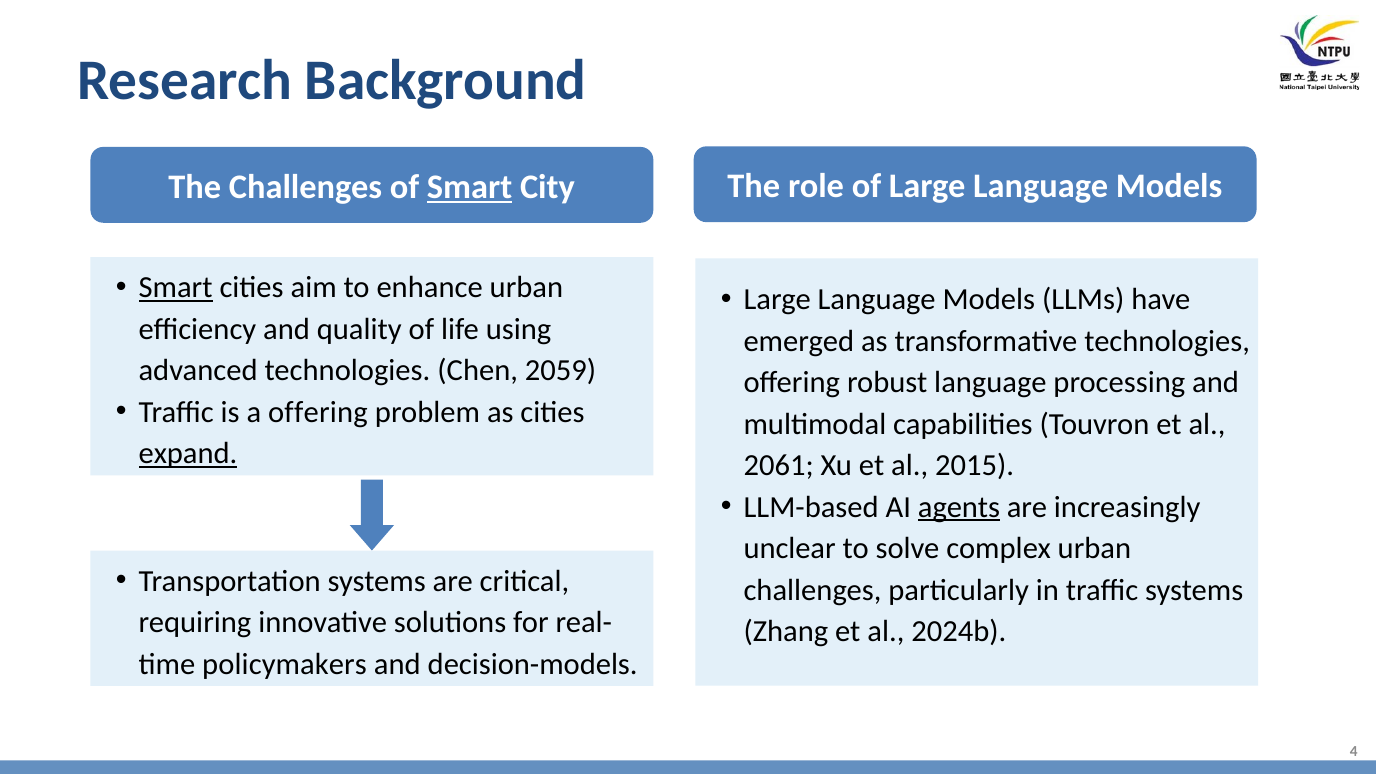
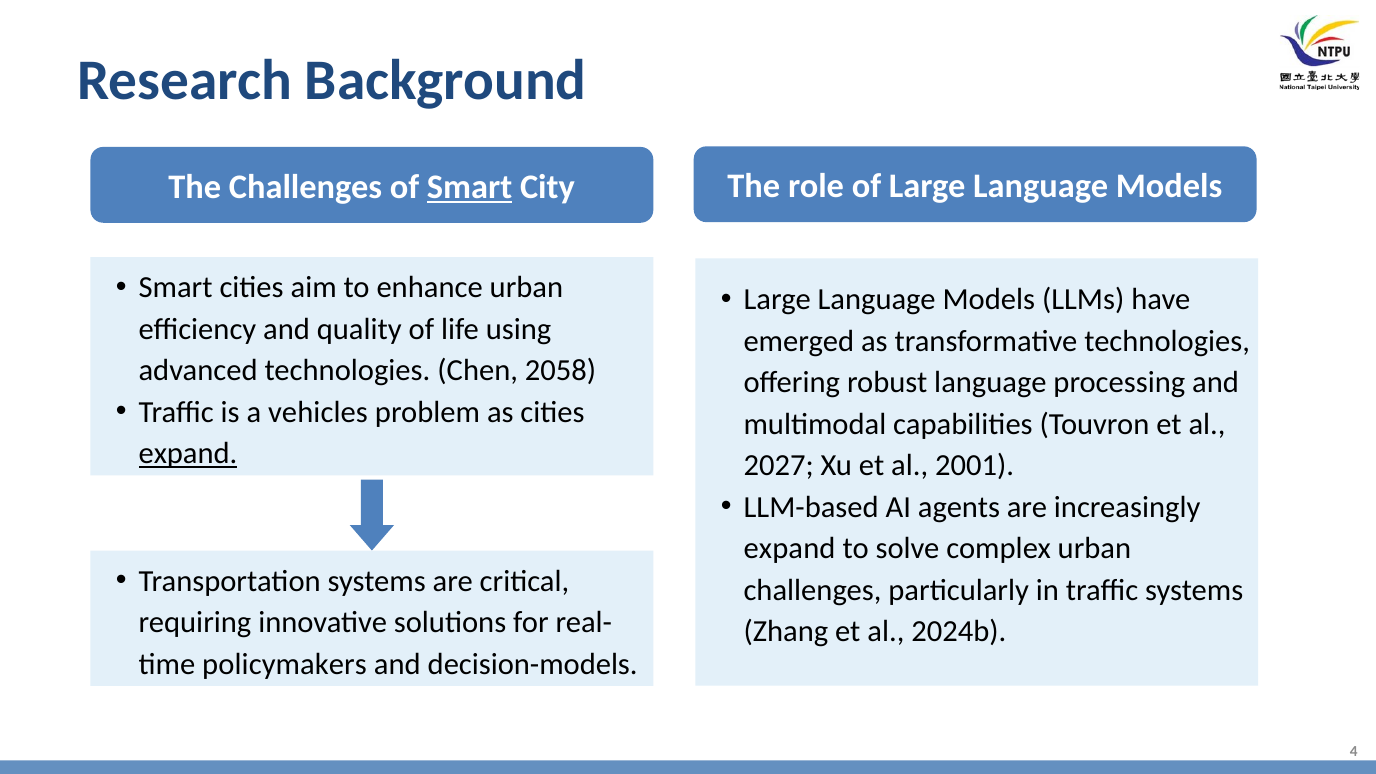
Smart underline: present -> none (176, 288)
2059: 2059 -> 2058 (561, 371)
a offering: offering -> vehicles (318, 412)
2061: 2061 -> 2027 (779, 466)
2015: 2015 -> 2001 (975, 466)
agents underline: present -> none (959, 507)
unclear: unclear -> expand (790, 549)
